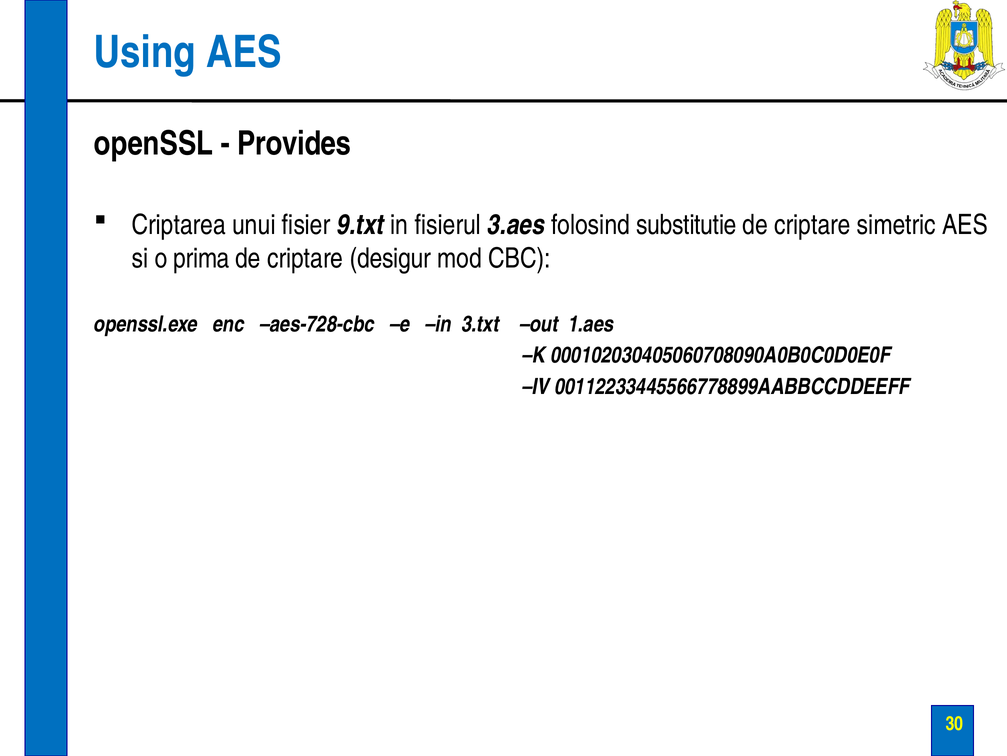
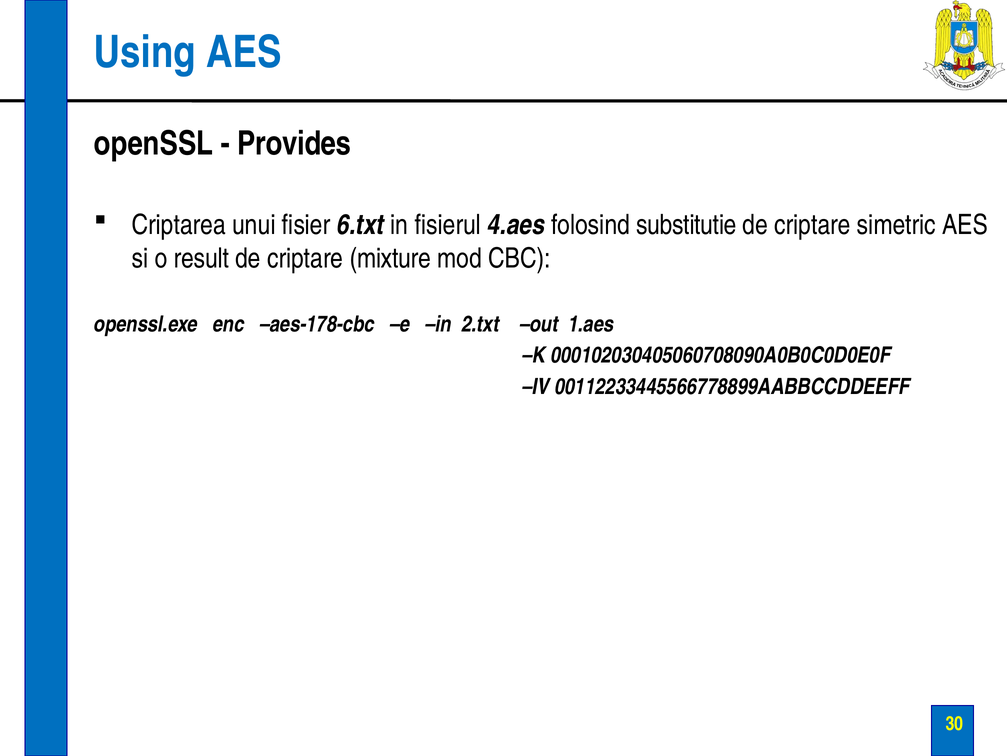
9.txt: 9.txt -> 6.txt (360, 225)
3.aes: 3.aes -> 4.aes (516, 225)
prima: prima -> result (201, 258)
desigur: desigur -> mixture (390, 258)
aes-728-cbc: aes-728-cbc -> aes-178-cbc (317, 324)
3.txt: 3.txt -> 2.txt (480, 324)
